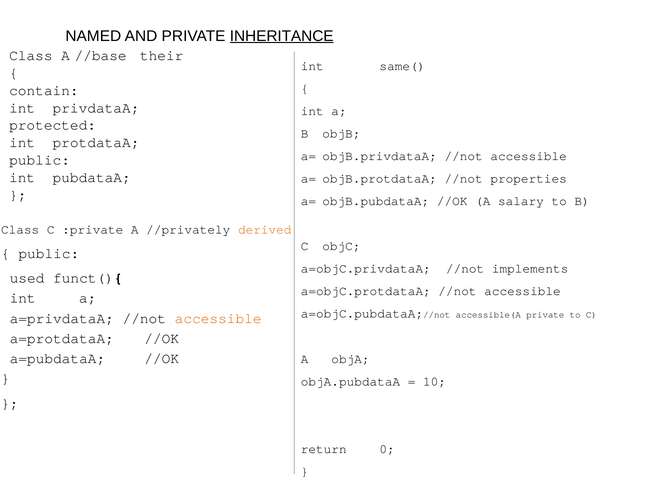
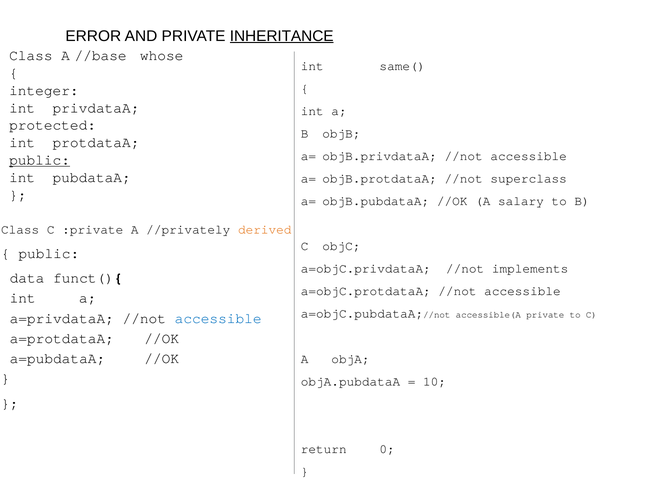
NAMED: NAMED -> ERROR (93, 36)
their: their -> whose (162, 56)
contain: contain -> integer (44, 90)
public underline: none -> present (40, 160)
properties: properties -> superclass (529, 179)
used: used -> data (27, 278)
accessible colour: orange -> blue (218, 319)
